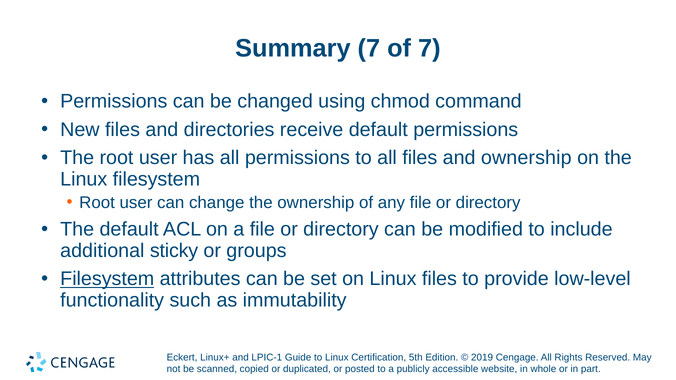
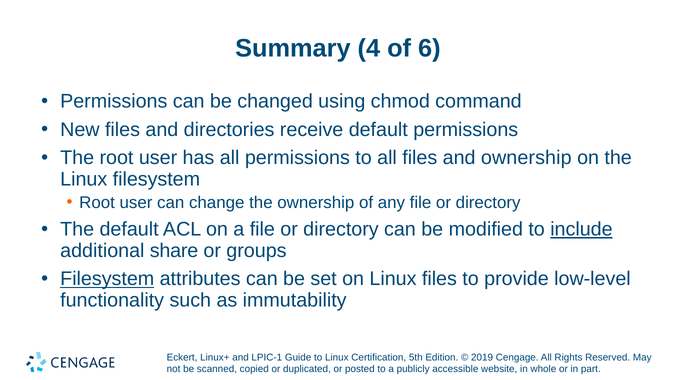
Summary 7: 7 -> 4 (369, 49)
of 7: 7 -> 6 (429, 49)
include underline: none -> present (581, 229)
sticky: sticky -> share (174, 251)
